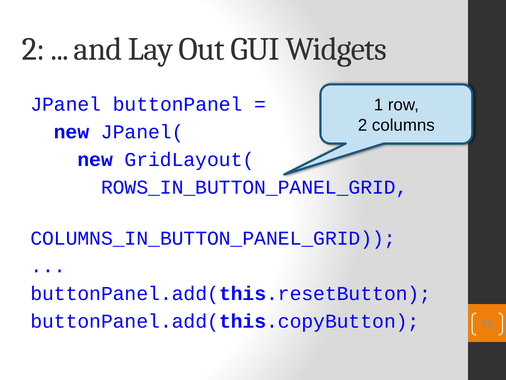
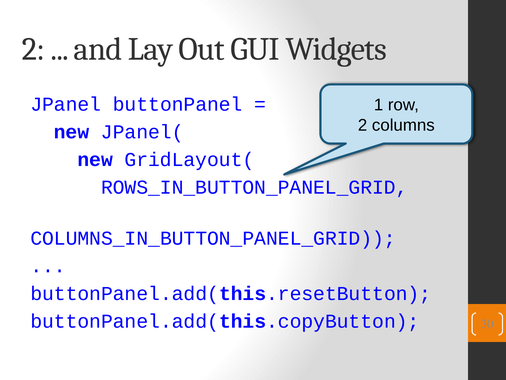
56: 56 -> 30 (487, 324)
